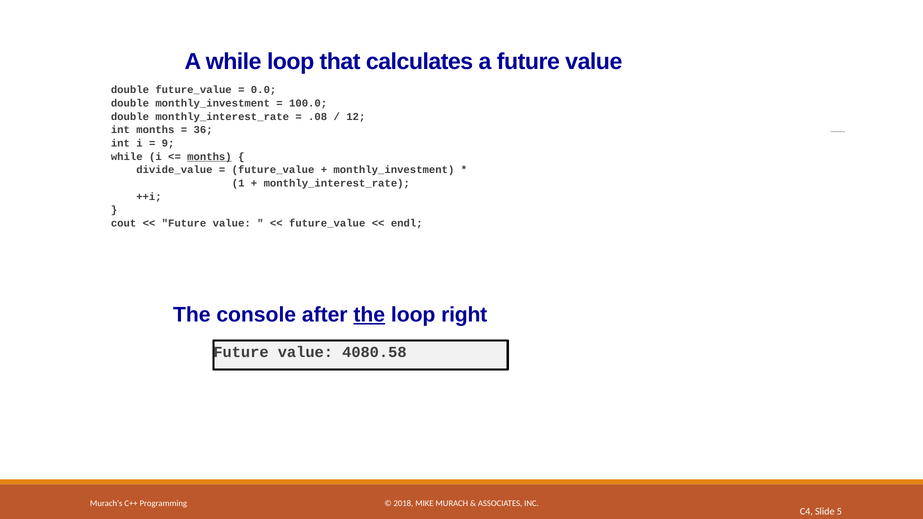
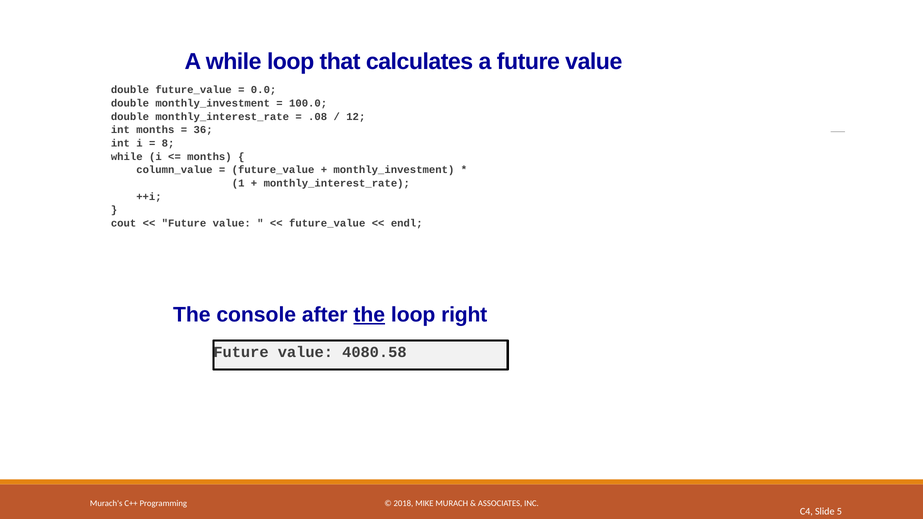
9: 9 -> 8 (168, 143)
months underline: present -> none (209, 157)
divide_value: divide_value -> column_value (174, 170)
